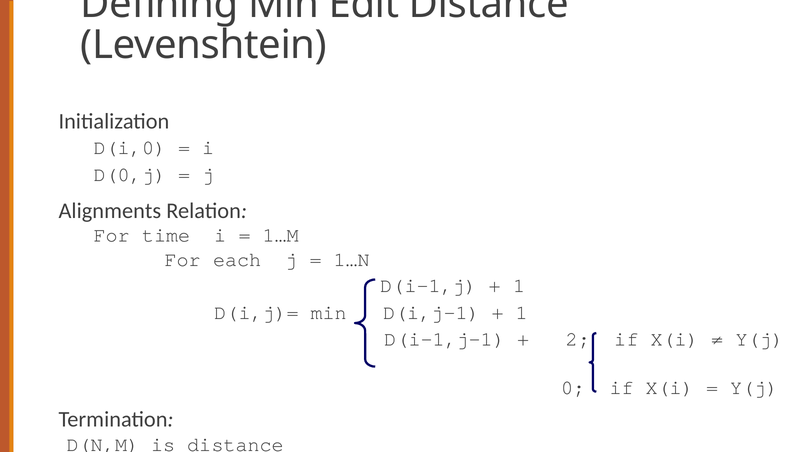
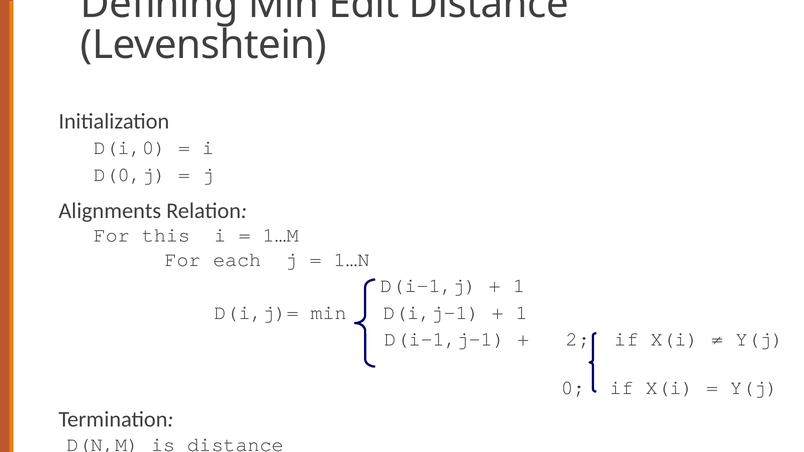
time: time -> this (166, 235)
